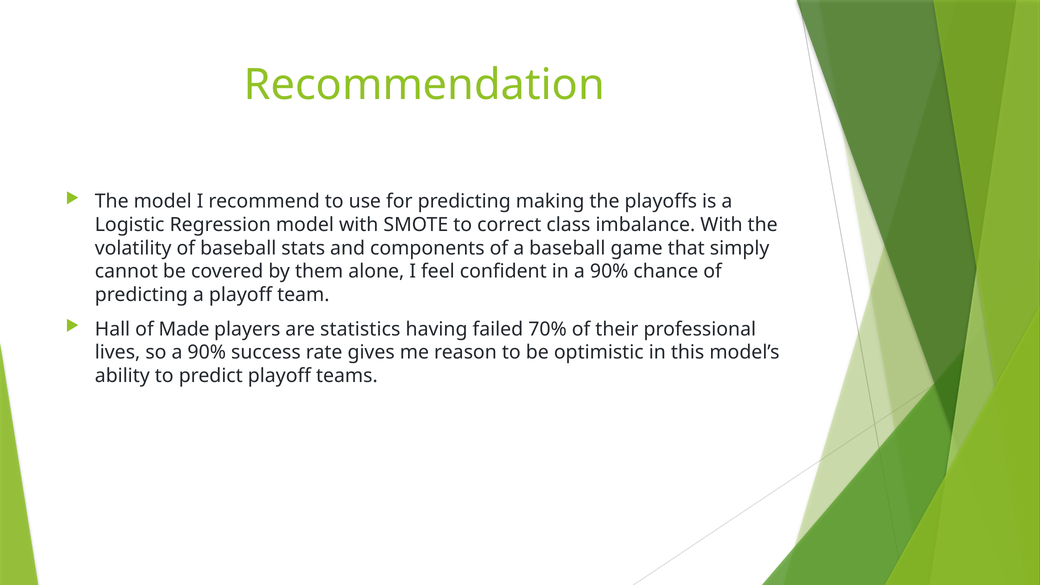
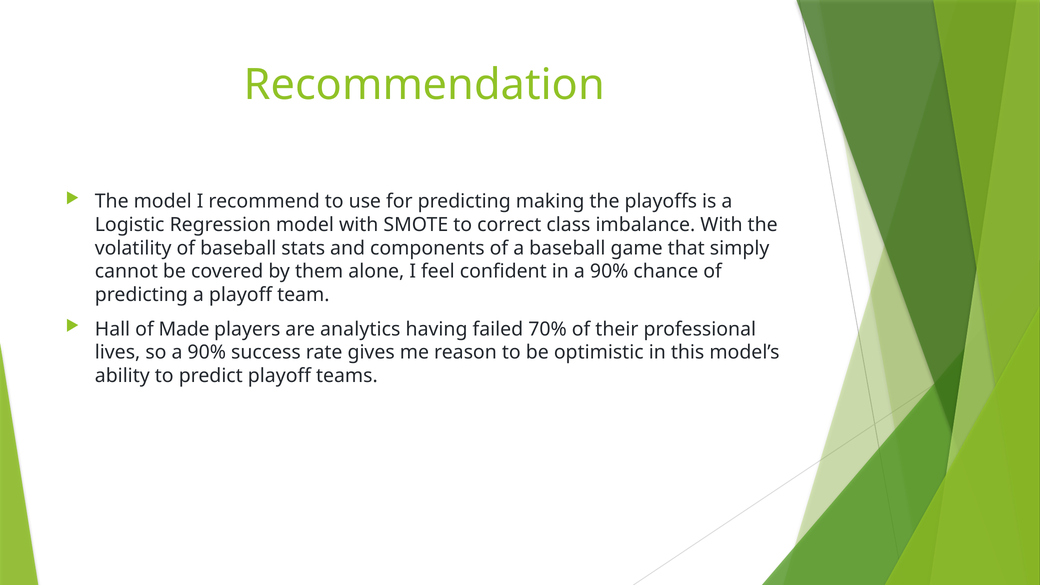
statistics: statistics -> analytics (360, 329)
